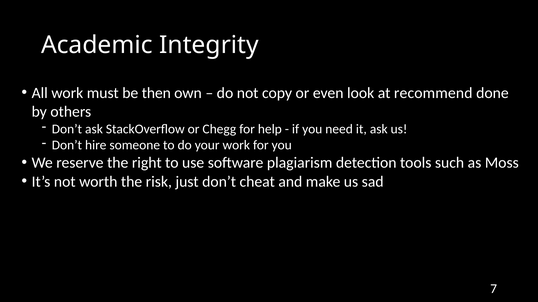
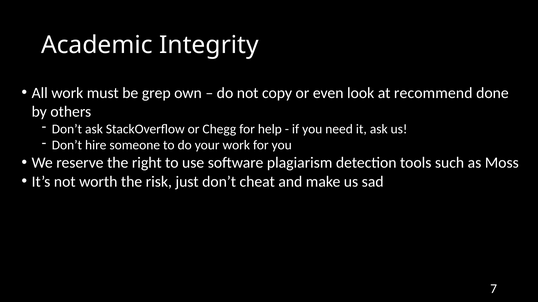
then: then -> grep (156, 93)
